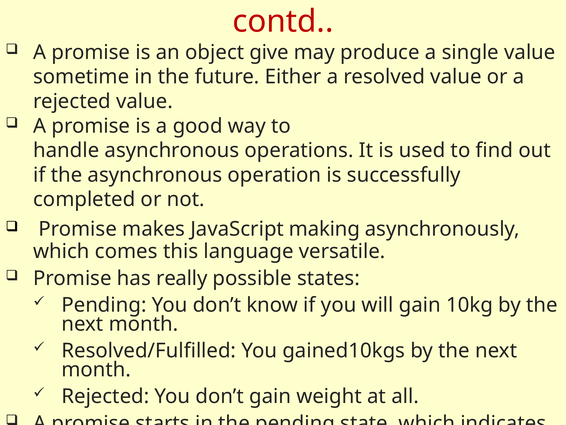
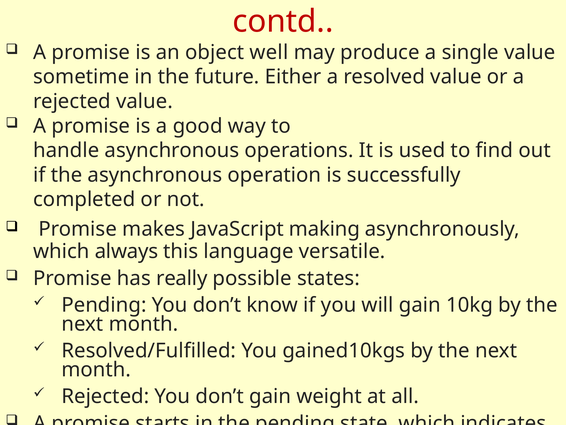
give: give -> well (269, 52)
comes: comes -> always (126, 251)
